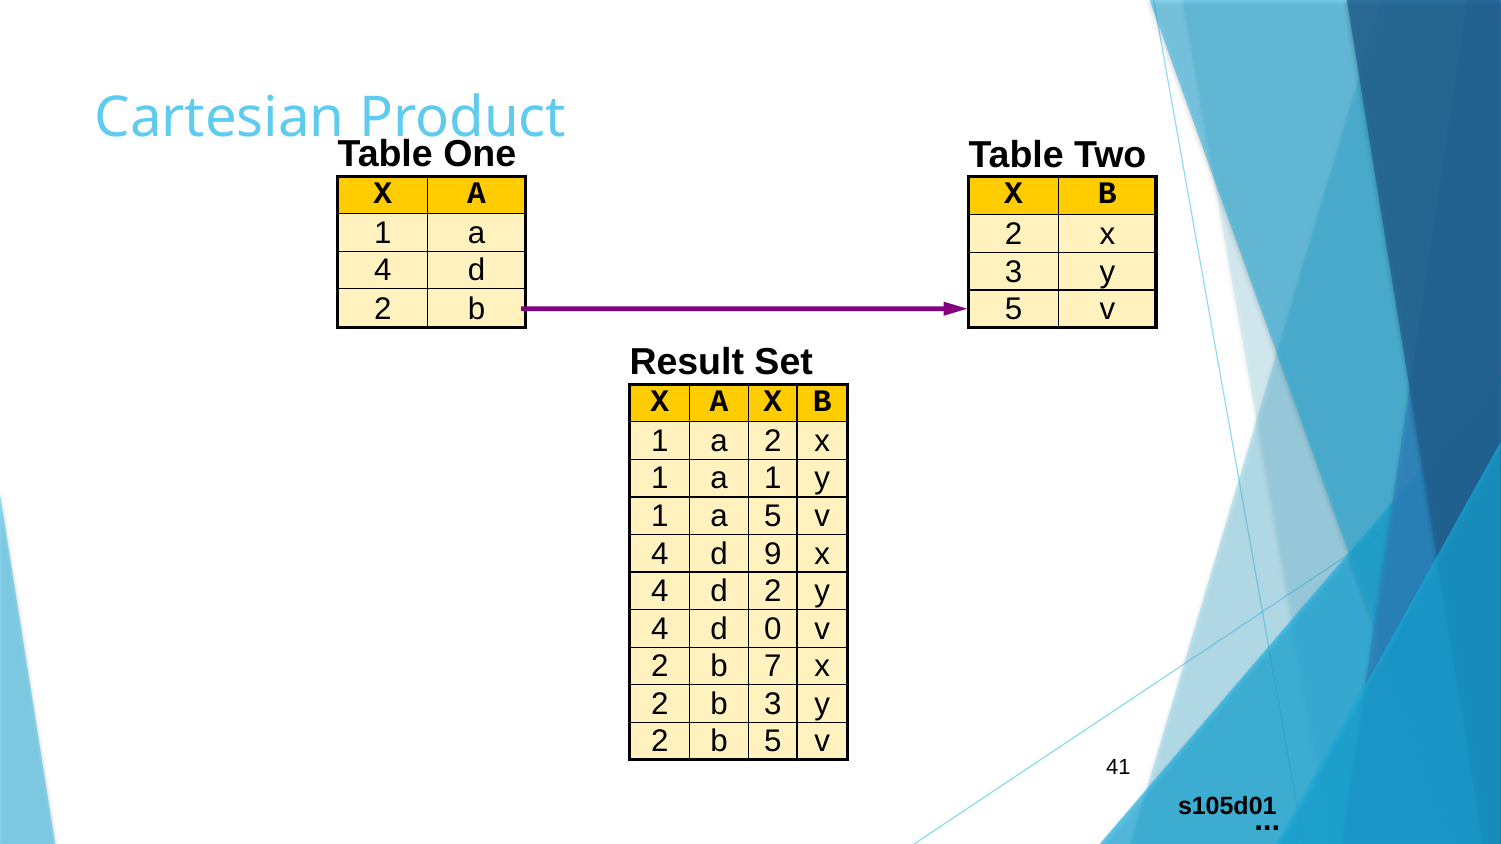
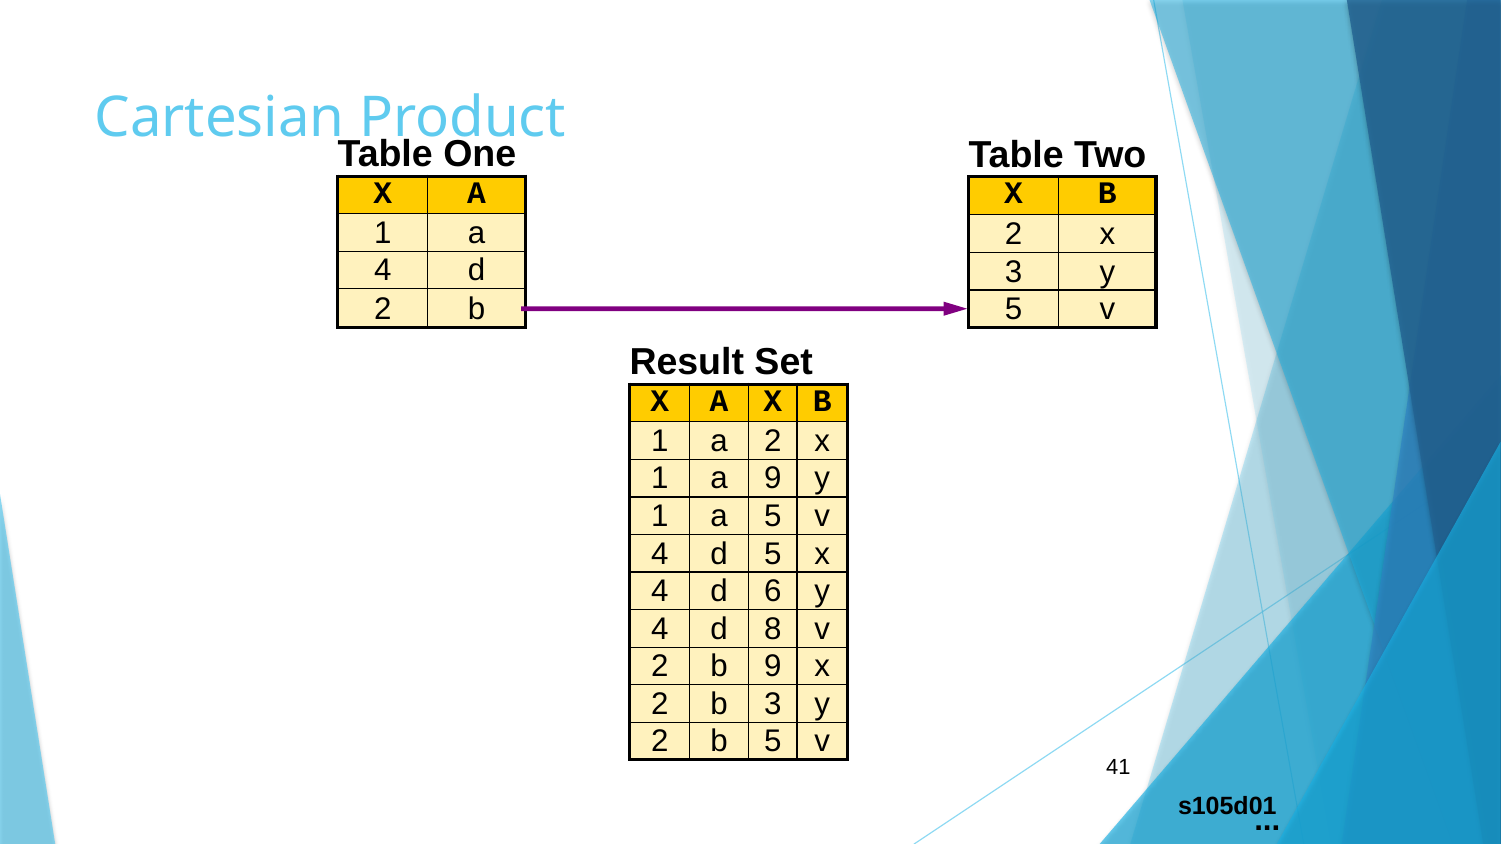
1 a 1: 1 -> 9 (773, 479)
d 9: 9 -> 5 (773, 554)
2: 2 -> 6 (773, 592)
0: 0 -> 8 (773, 629)
b 7: 7 -> 9 (773, 667)
